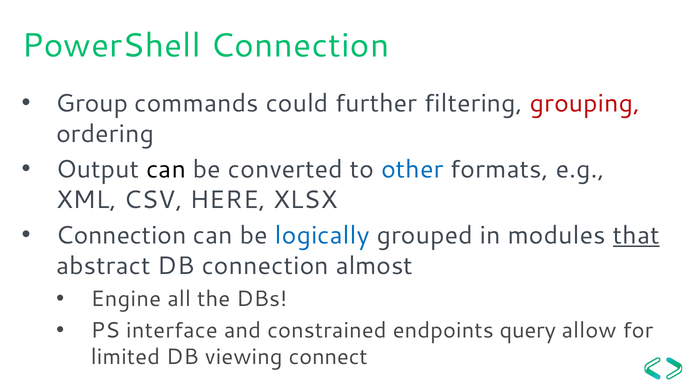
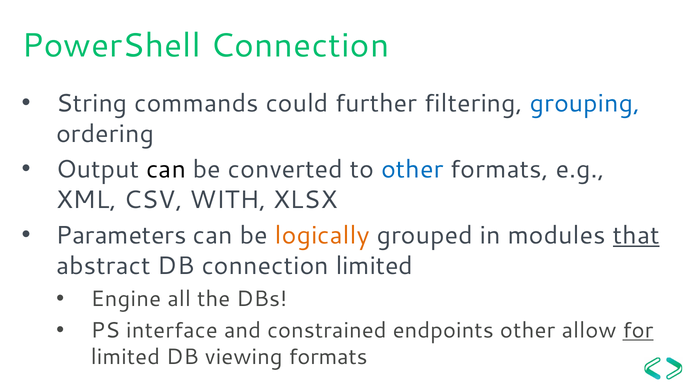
Group: Group -> String (92, 103)
grouping colour: red -> blue (585, 103)
HERE: HERE -> WITH (228, 200)
Connection: Connection -> Parameters (121, 236)
logically colour: blue -> orange (322, 236)
connection almost: almost -> limited (374, 266)
endpoints query: query -> other (528, 330)
for underline: none -> present (638, 330)
viewing connect: connect -> formats (328, 357)
